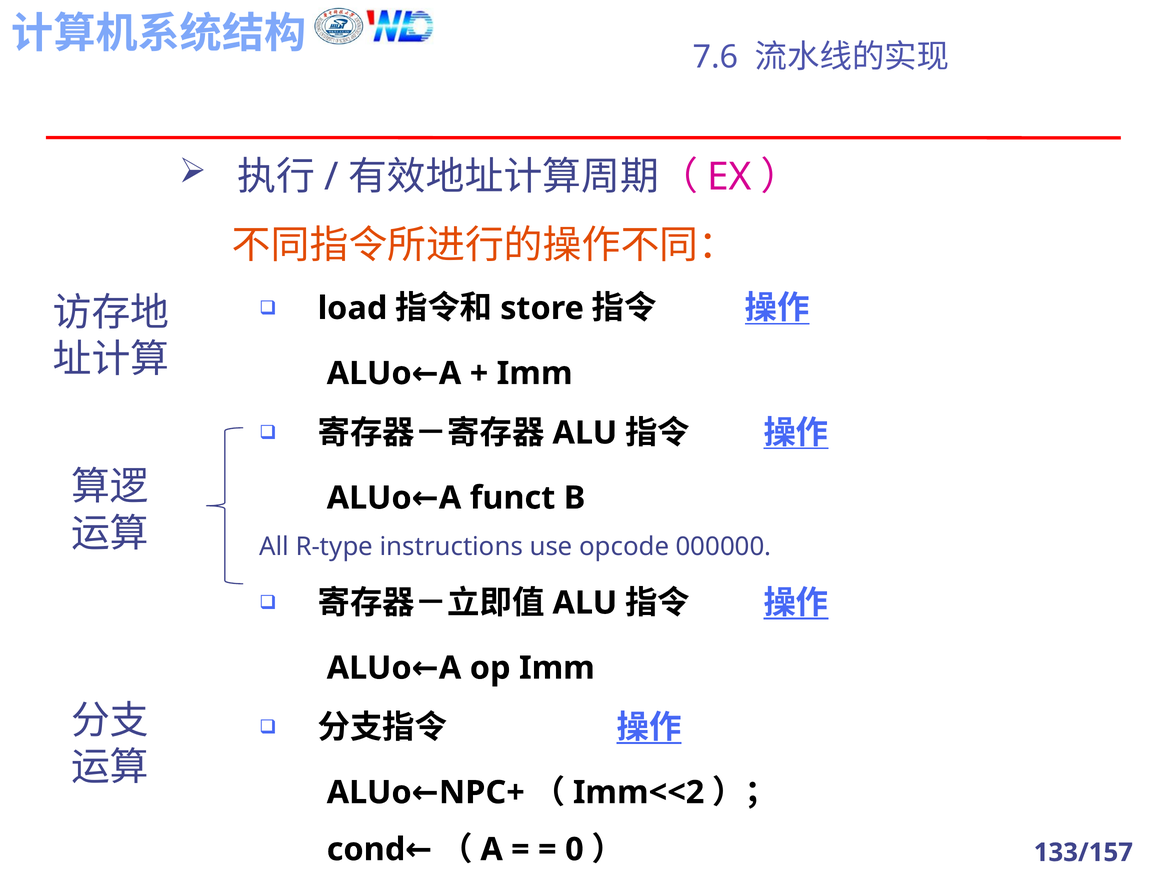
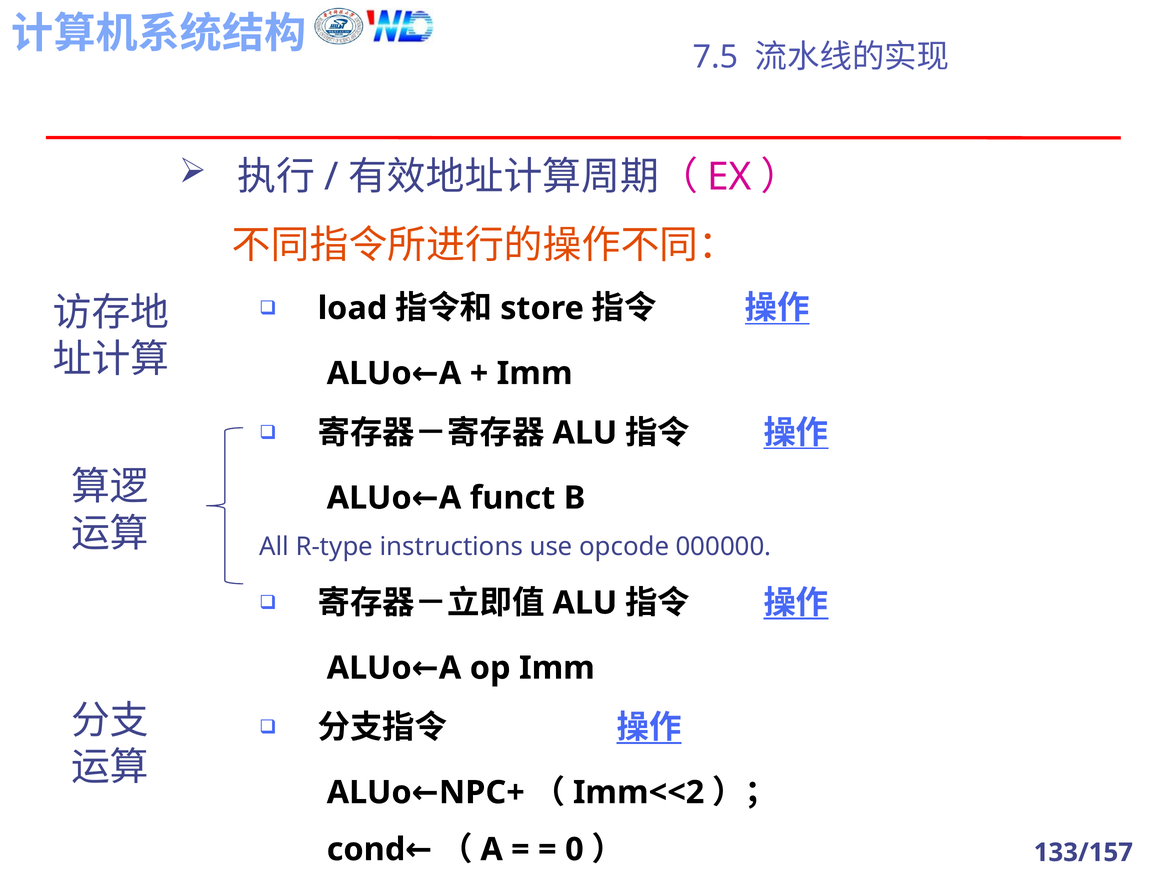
7.6: 7.6 -> 7.5 (716, 57)
